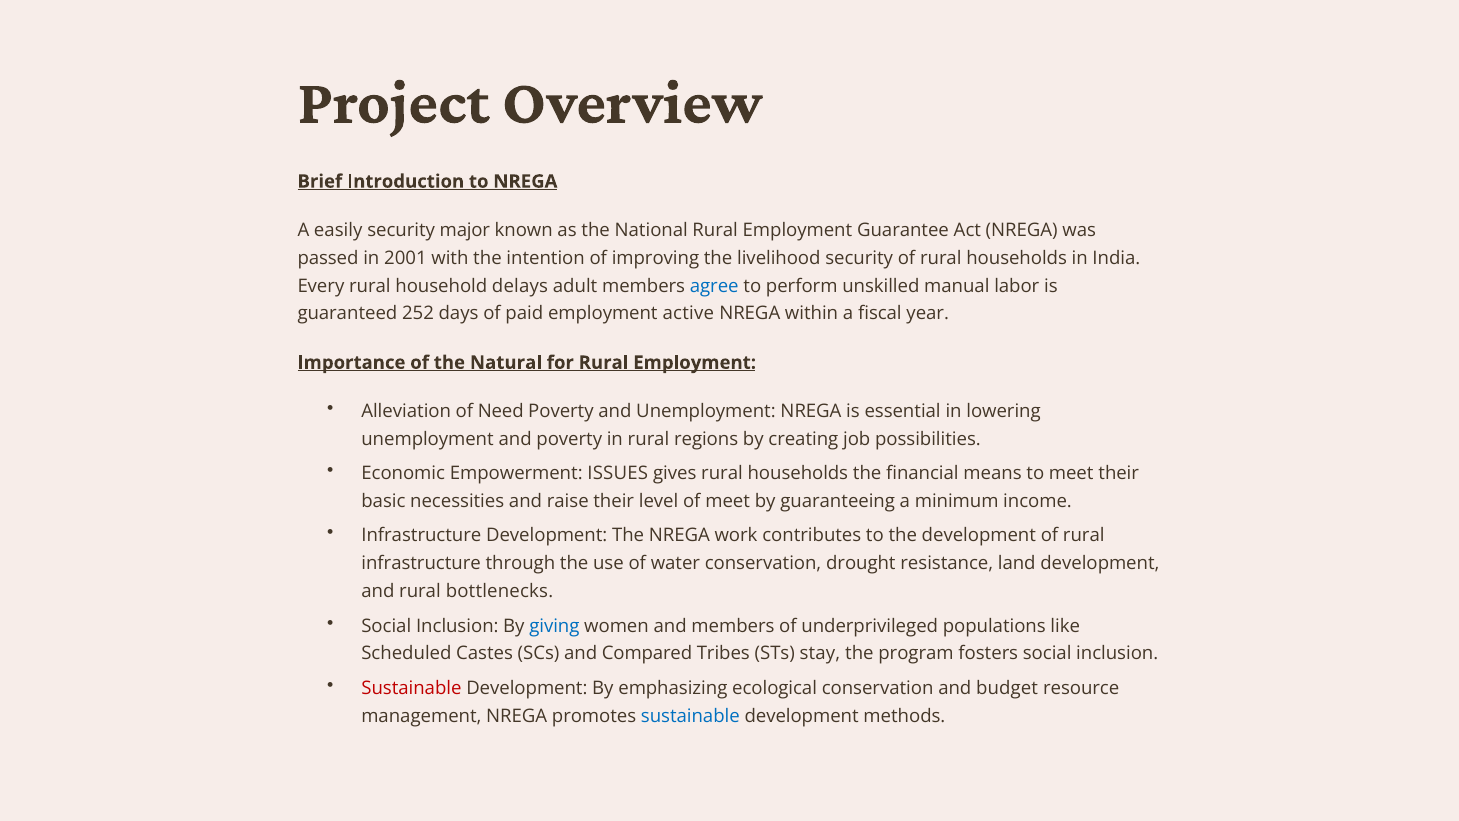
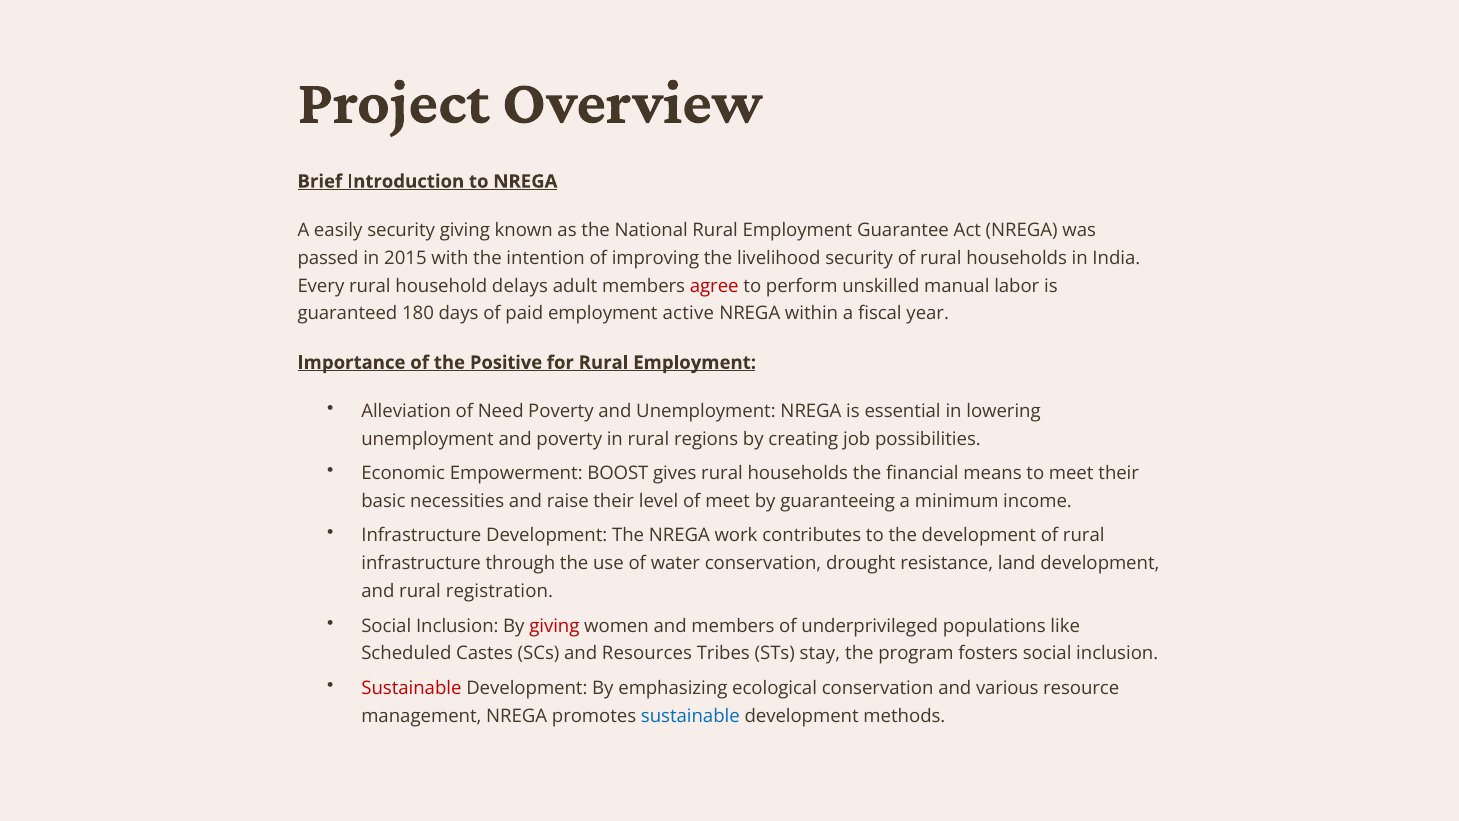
security major: major -> giving (465, 230)
2001: 2001 -> 2015 (405, 258)
agree colour: blue -> red (714, 286)
252: 252 -> 180 (418, 314)
Natural: Natural -> Positive (506, 362)
ISSUES: ISSUES -> BOOST (618, 473)
bottlenecks: bottlenecks -> registration (499, 591)
giving colour: blue -> red (554, 626)
Compared: Compared -> Resources (647, 654)
budget: budget -> various (1007, 688)
